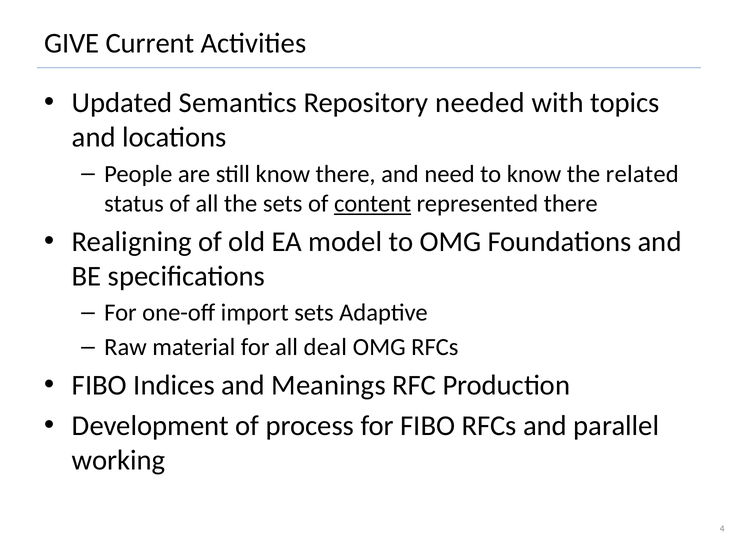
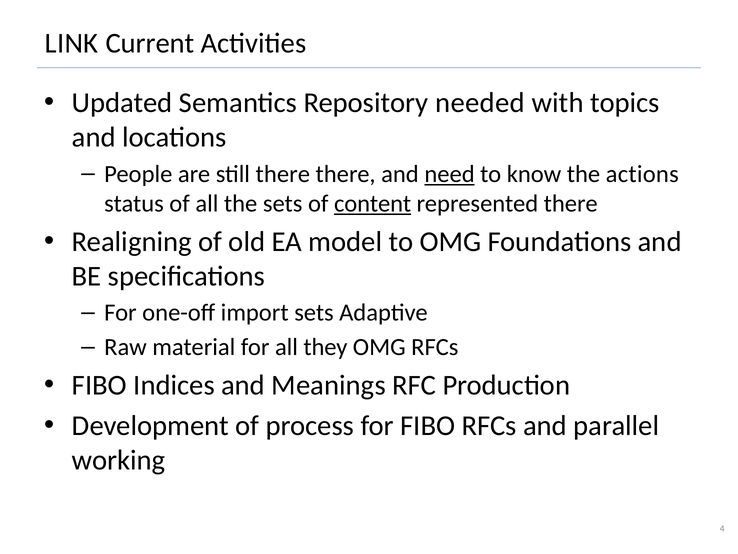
GIVE: GIVE -> LINK (72, 43)
still know: know -> there (283, 174)
need underline: none -> present (450, 174)
related: related -> actions (642, 174)
deal: deal -> they (325, 347)
